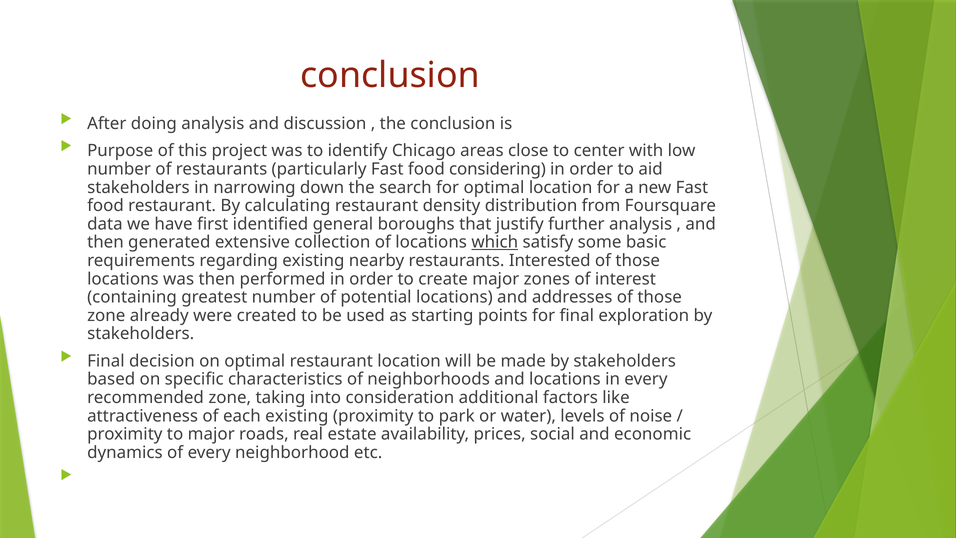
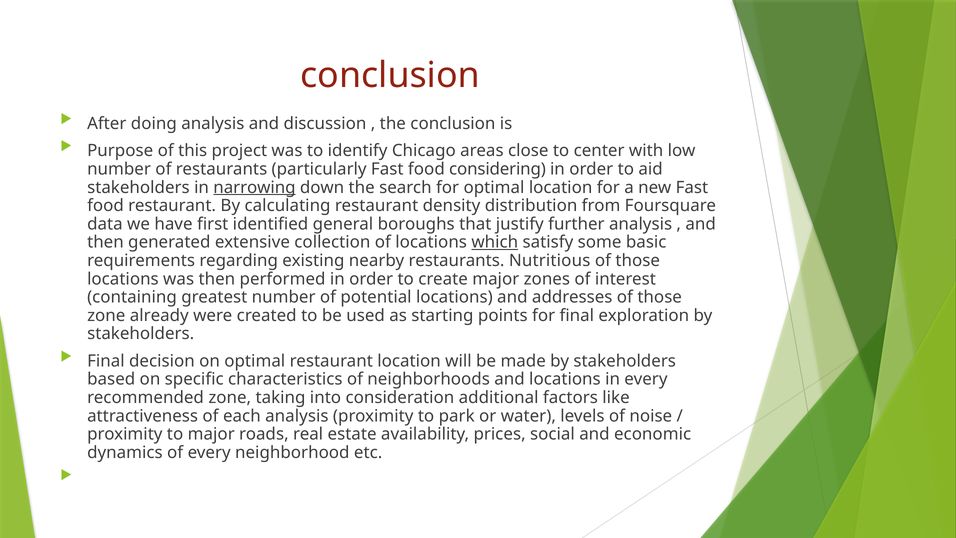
narrowing underline: none -> present (254, 187)
Interested: Interested -> Nutritious (550, 261)
each existing: existing -> analysis (297, 416)
